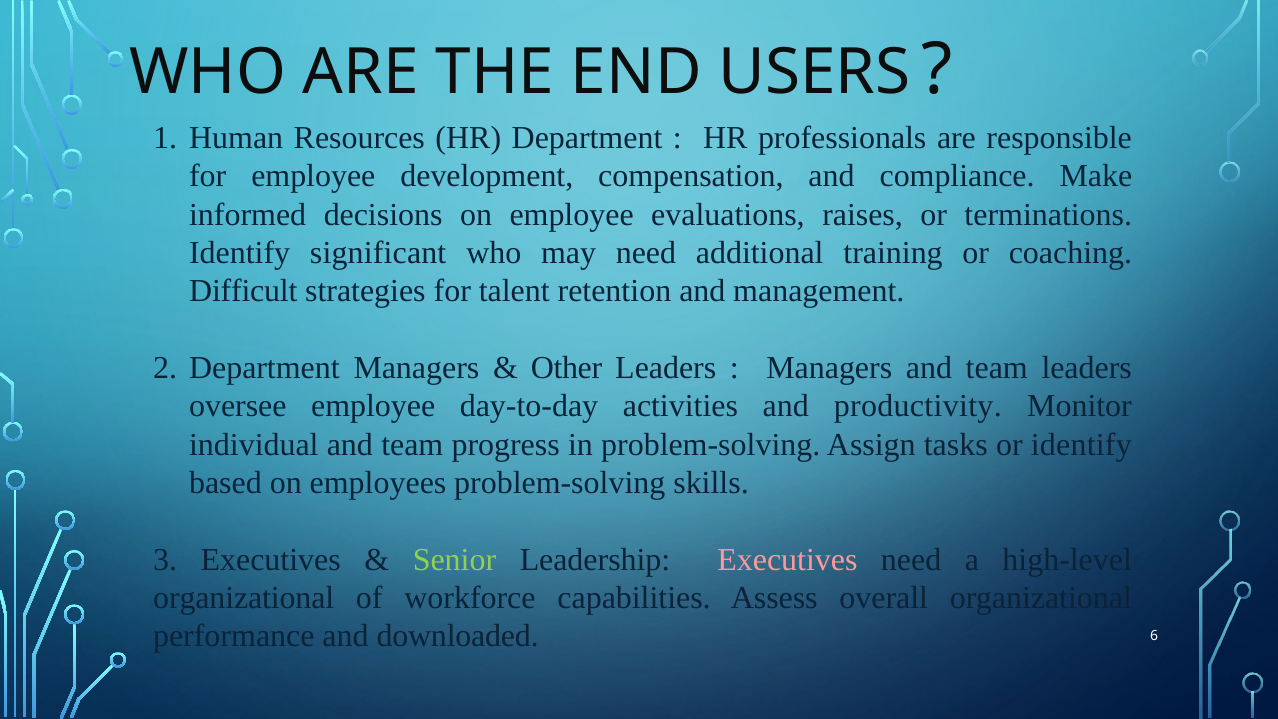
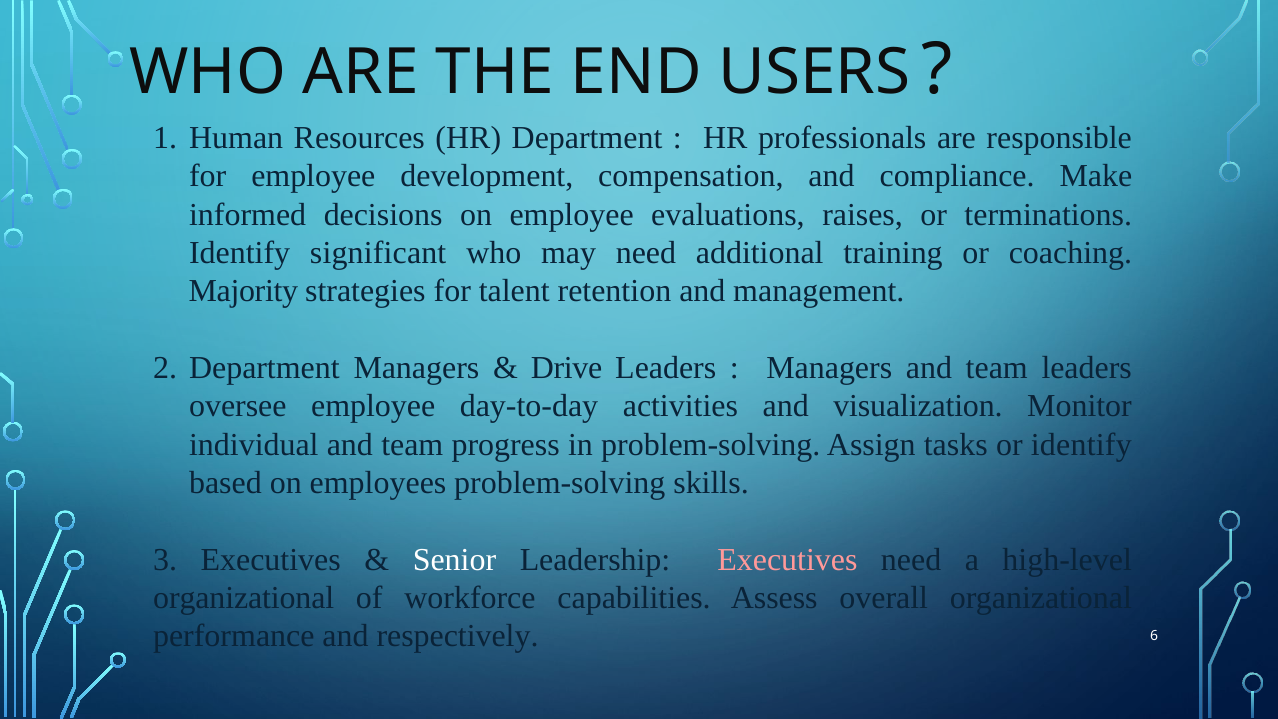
Difficult: Difficult -> Majority (243, 291)
Other: Other -> Drive (566, 368)
productivity: productivity -> visualization (918, 406)
Senior colour: light green -> white (454, 560)
downloaded: downloaded -> respectively (458, 636)
